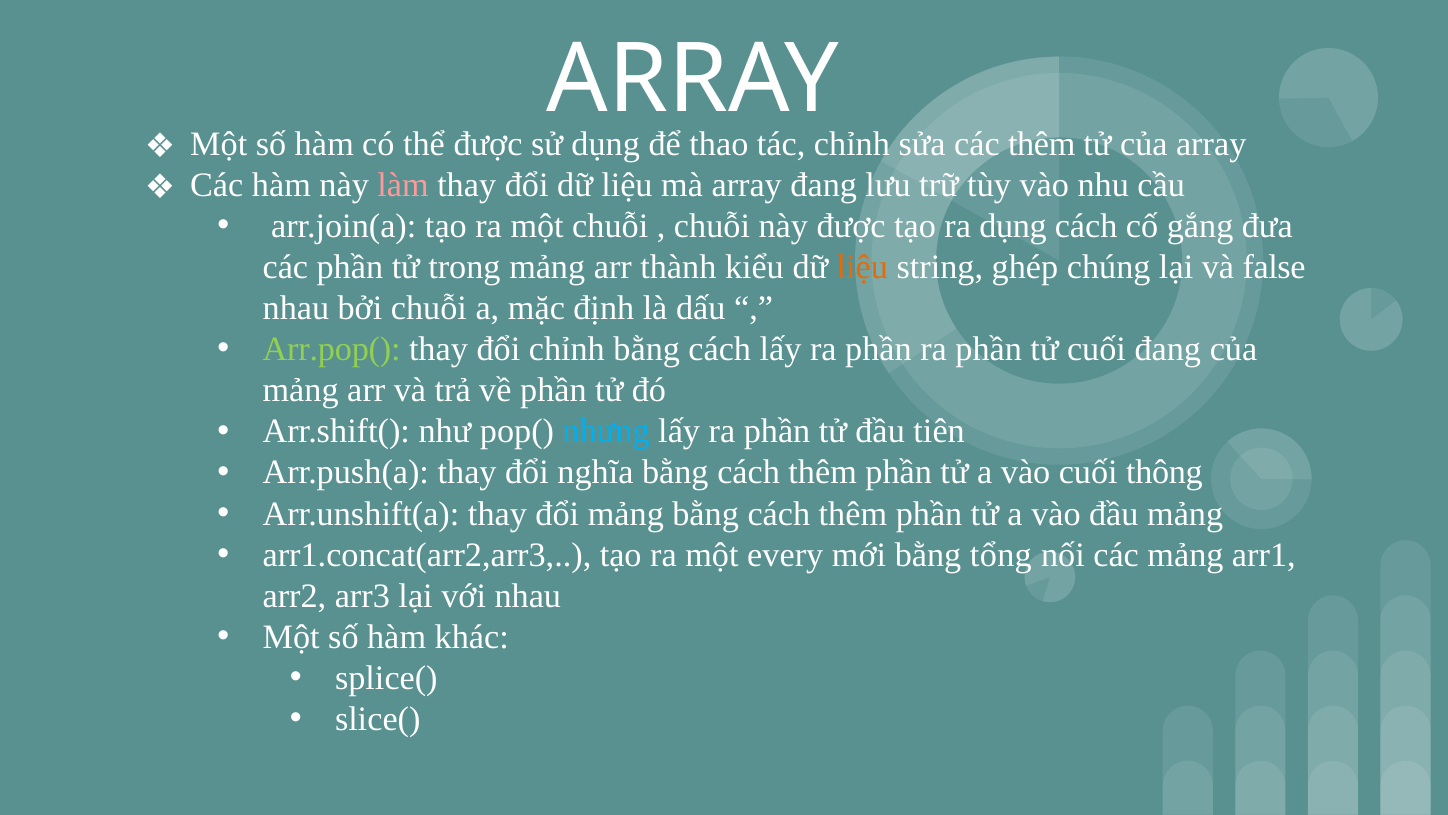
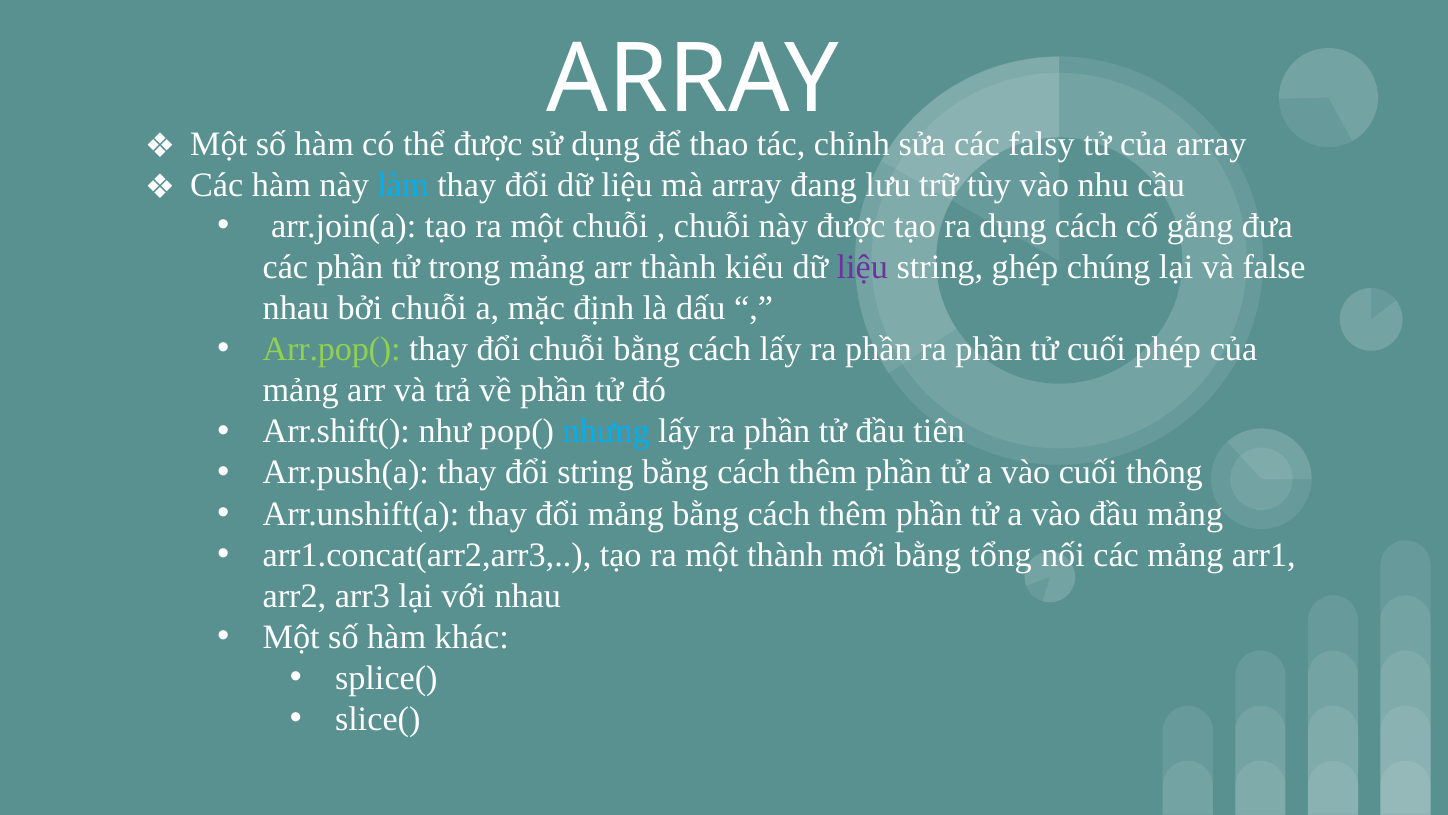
các thêm: thêm -> falsy (1042, 144)
làm colour: pink -> light blue (403, 185)
liệu colour: orange -> purple (862, 267)
đổi chỉnh: chỉnh -> chuỗi (567, 349)
cuối đang: đang -> phép (1168, 349)
đổi nghĩa: nghĩa -> string (596, 472)
một every: every -> thành (785, 555)
